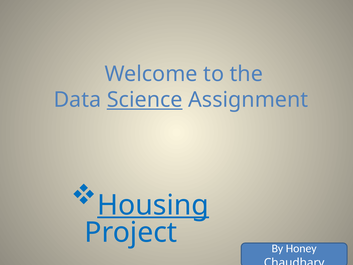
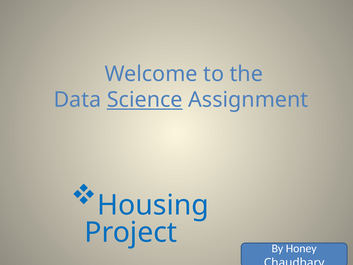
Housing underline: present -> none (153, 205)
